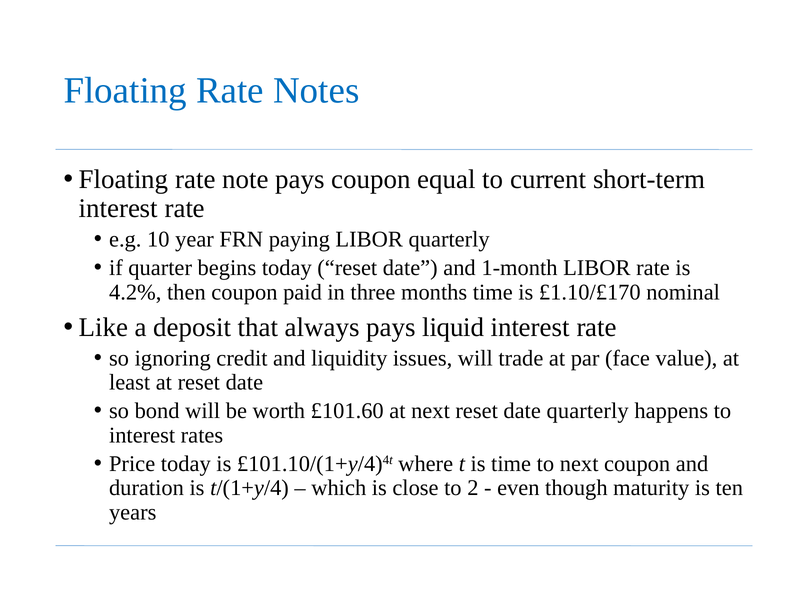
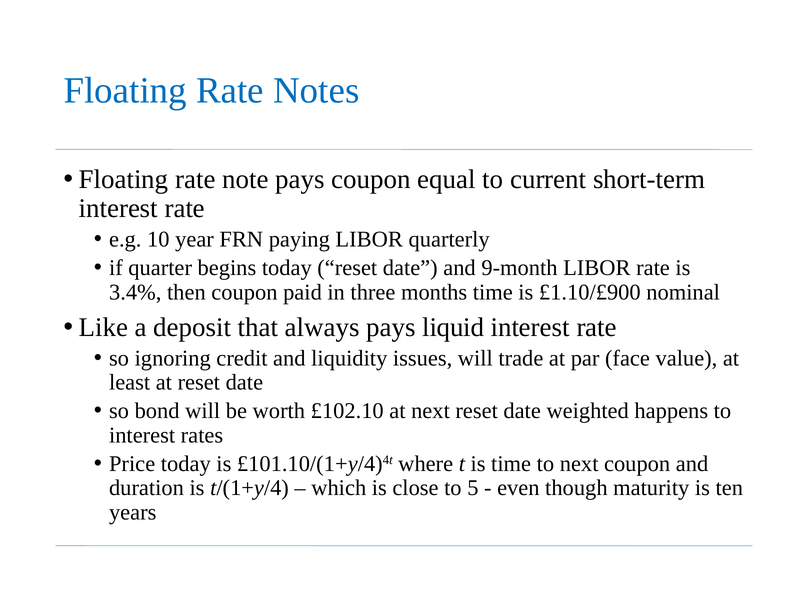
1-month: 1-month -> 9-month (519, 268)
4.2%: 4.2% -> 3.4% (135, 292)
£1.10/£170: £1.10/£170 -> £1.10/£900 (590, 292)
£101.60: £101.60 -> £102.10 (347, 411)
date quarterly: quarterly -> weighted (588, 411)
2: 2 -> 5 (473, 488)
